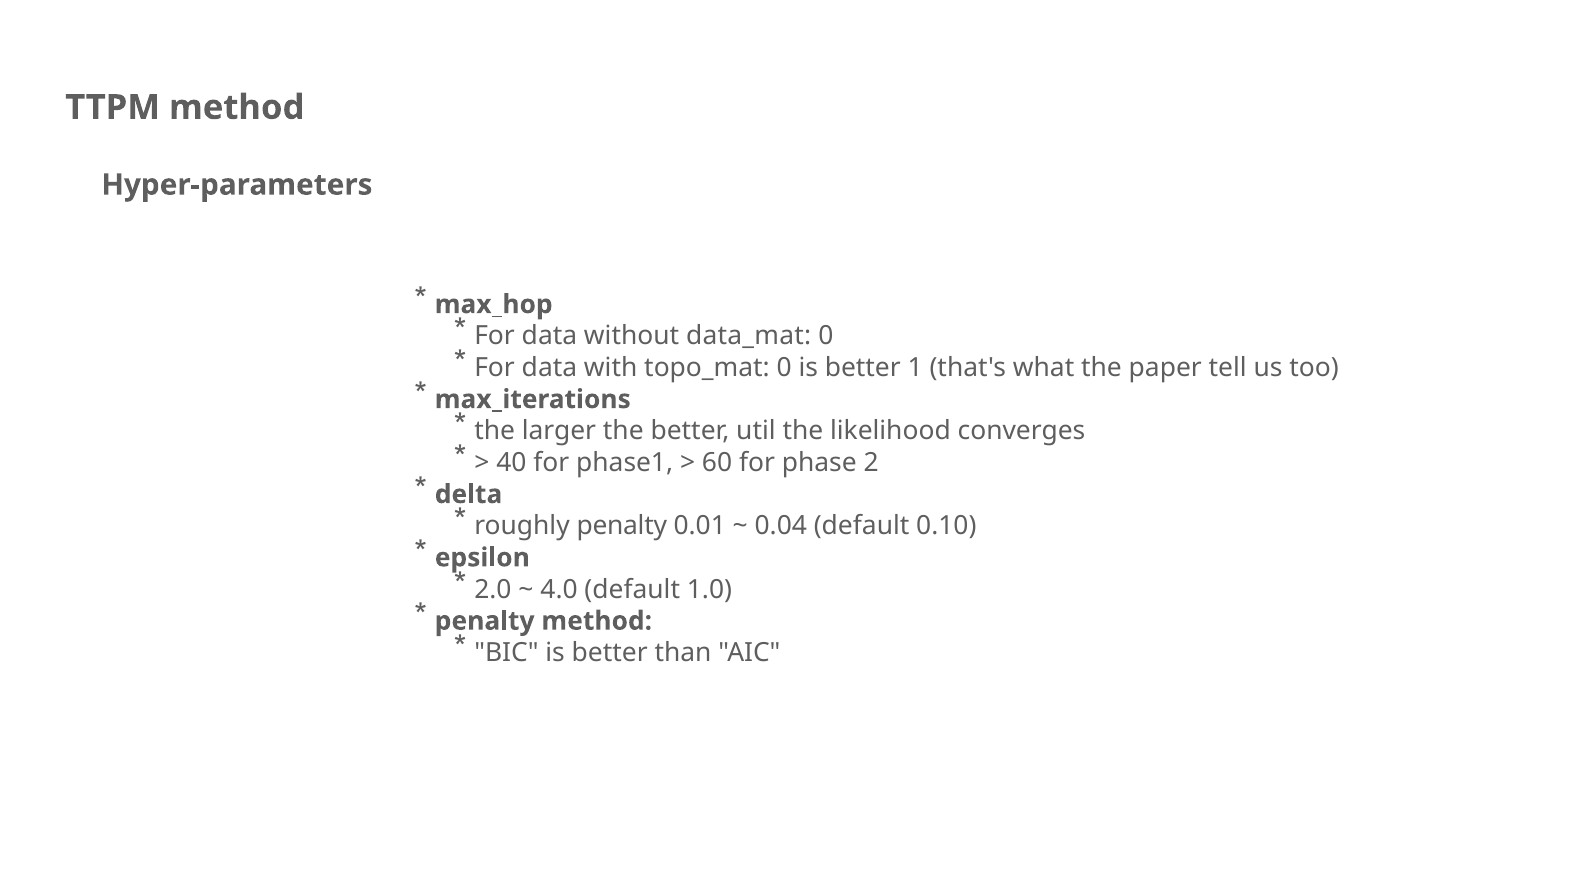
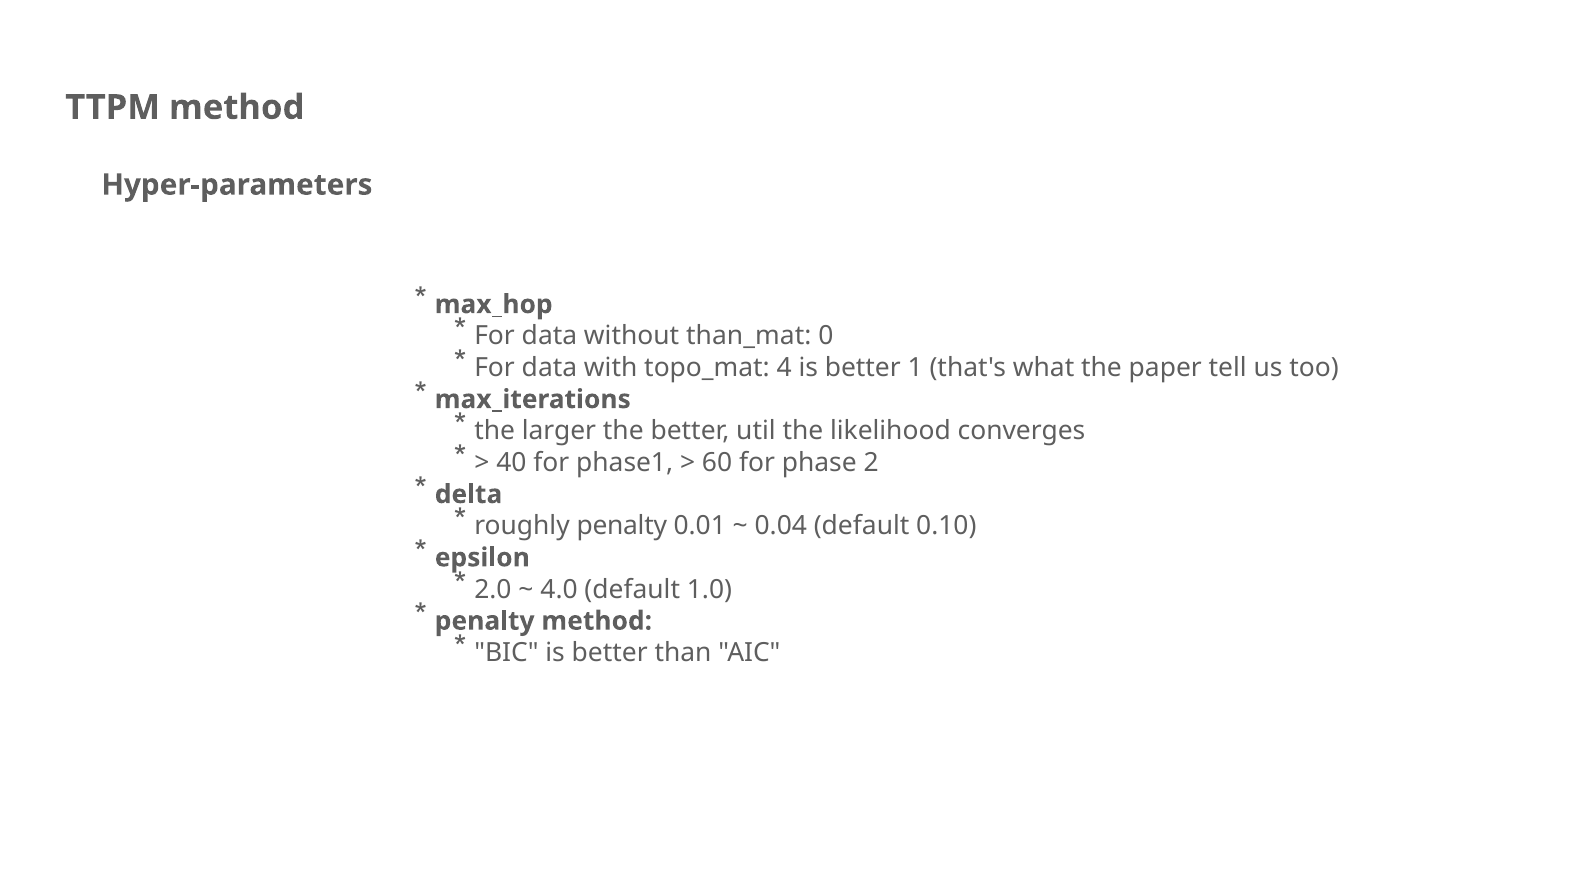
data_mat: data_mat -> than_mat (749, 336)
topo_mat 0: 0 -> 4 (784, 368)
